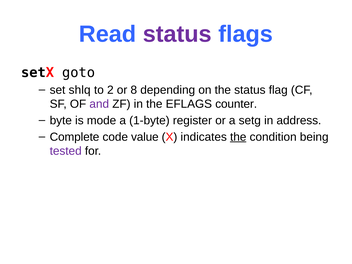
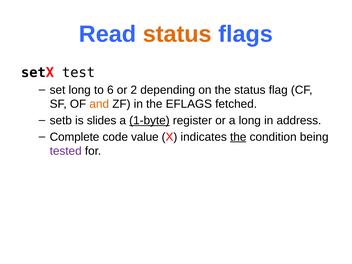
status colour: purple -> orange (177, 34)
goto: goto -> test (79, 73)
set shlq: shlq -> long (80, 90)
2: 2 -> 6 (110, 90)
8: 8 -> 2 (134, 90)
and colour: purple -> orange (99, 104)
counter: counter -> fetched (236, 104)
byte: byte -> setb (61, 121)
mode: mode -> slides (102, 121)
1-byte underline: none -> present (149, 121)
a setg: setg -> long (250, 121)
